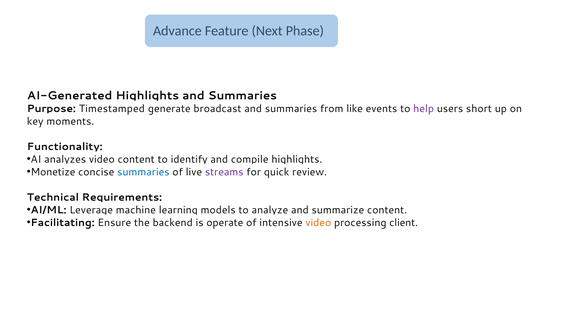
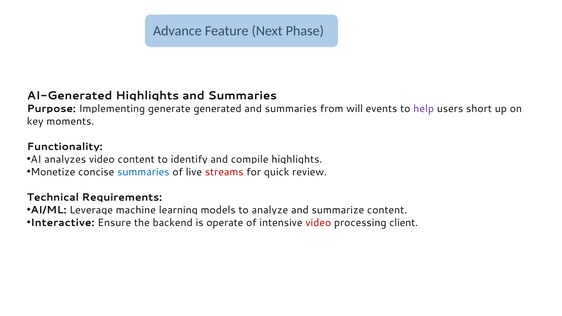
Timestamped: Timestamped -> Implementing (112, 109)
broadcast: broadcast -> generated (218, 109)
like: like -> will (355, 109)
streams colour: purple -> red (224, 172)
Facilitating: Facilitating -> Interactive (63, 223)
video colour: orange -> red (318, 223)
